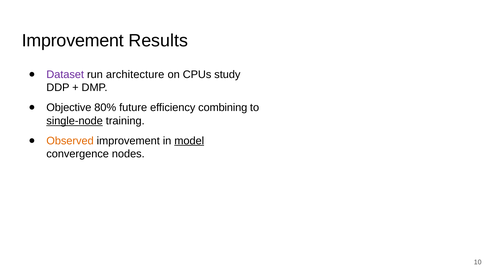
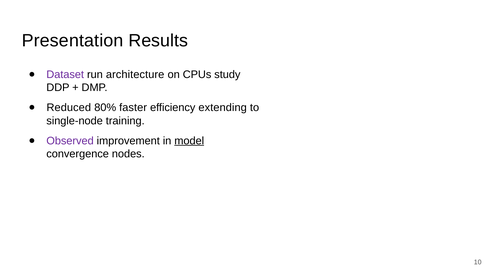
Improvement: Improvement -> Presentation (73, 41)
Objective: Objective -> Reduced (69, 108)
future: future -> faster (133, 108)
combining: combining -> extending (223, 108)
single-node underline: present -> none (75, 121)
Observed colour: orange -> purple (70, 141)
